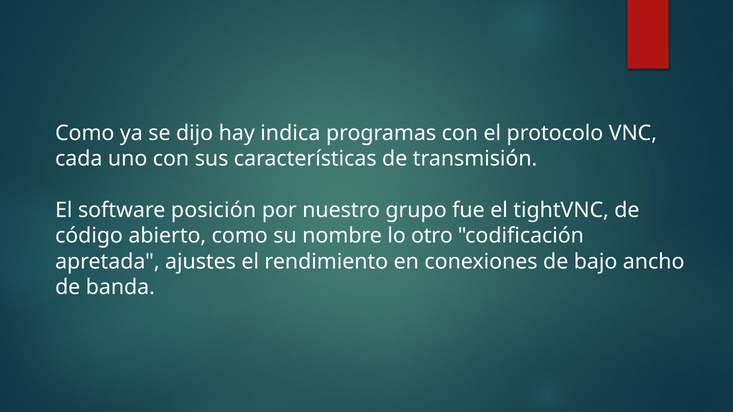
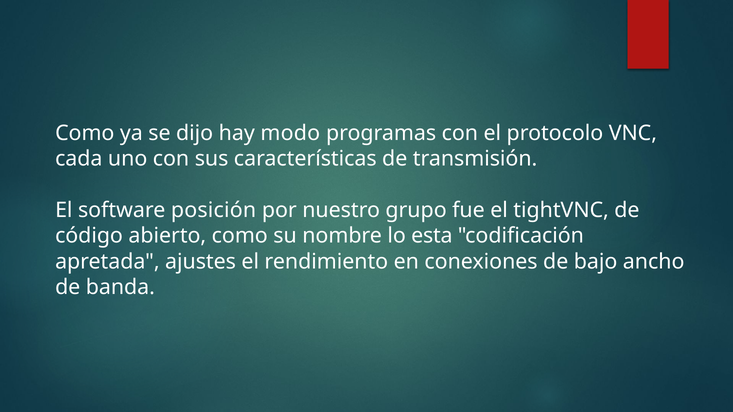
indica: indica -> modo (290, 133)
otro: otro -> esta (432, 236)
